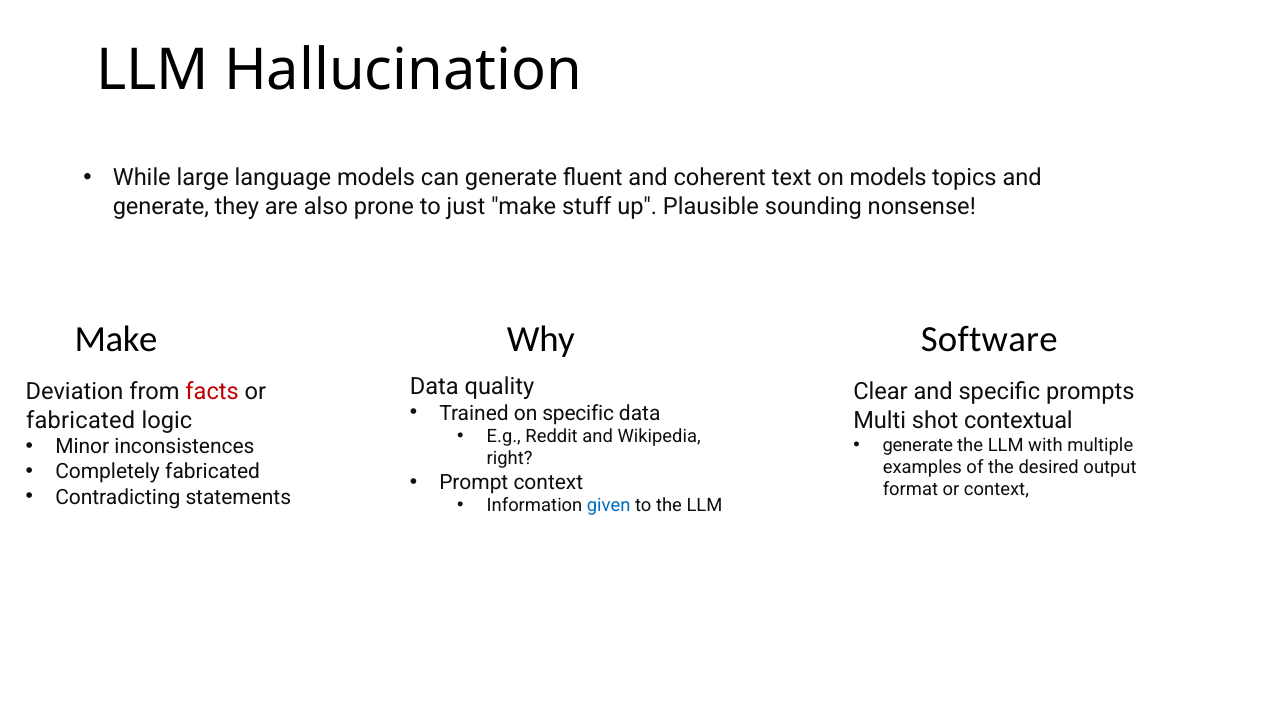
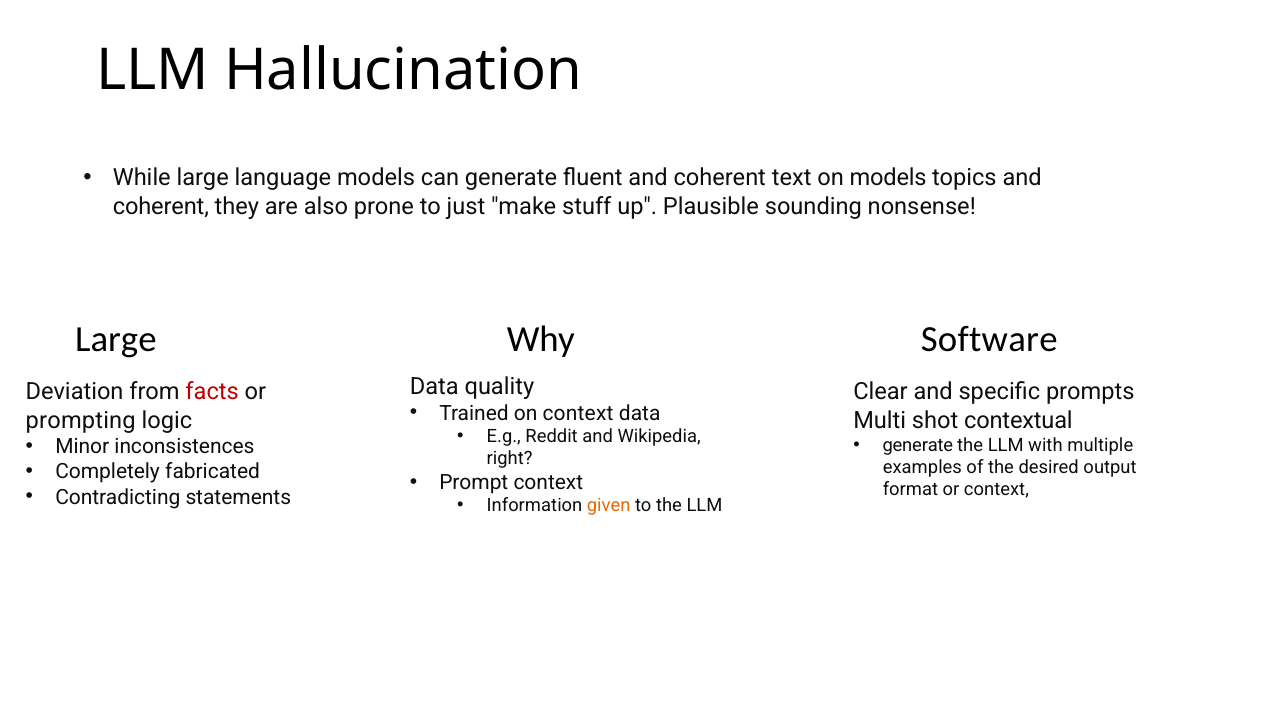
generate: generate -> coherent (161, 206)
Make: Make -> Large (116, 339)
on specific: specific -> context (578, 413)
fabricated: fabricated -> prompting (81, 420)
given colour: blue -> orange (609, 506)
